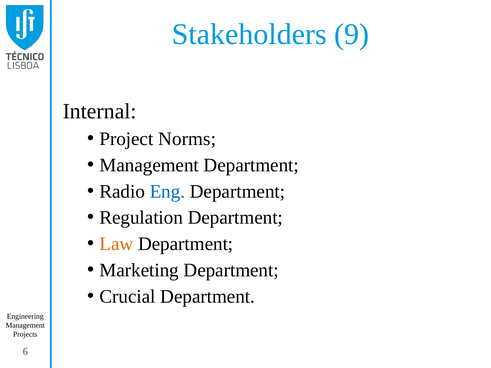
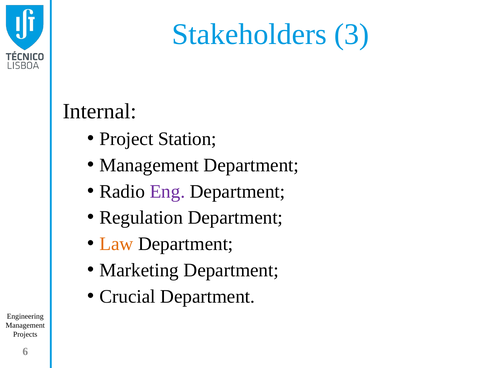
9: 9 -> 3 (352, 34)
Norms: Norms -> Station (187, 139)
Eng colour: blue -> purple (167, 192)
